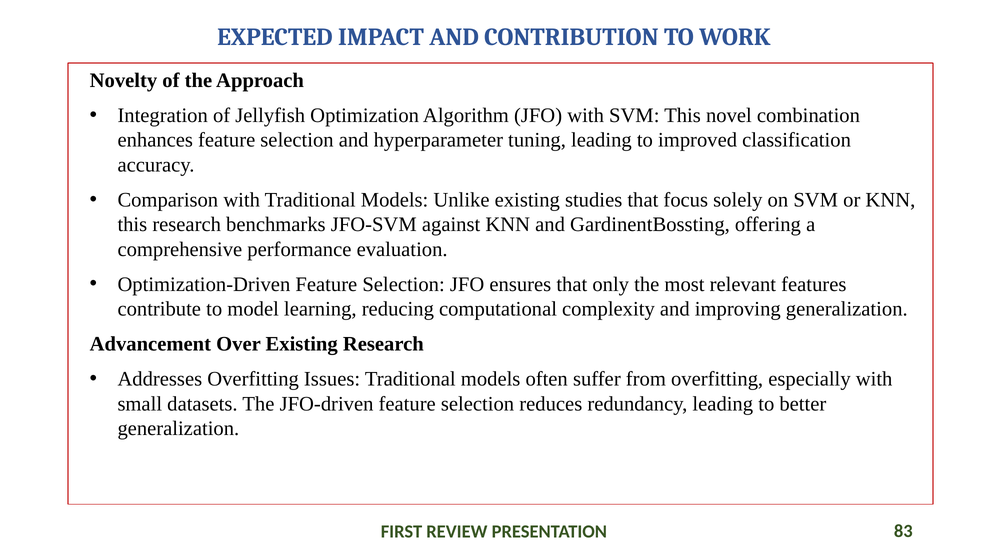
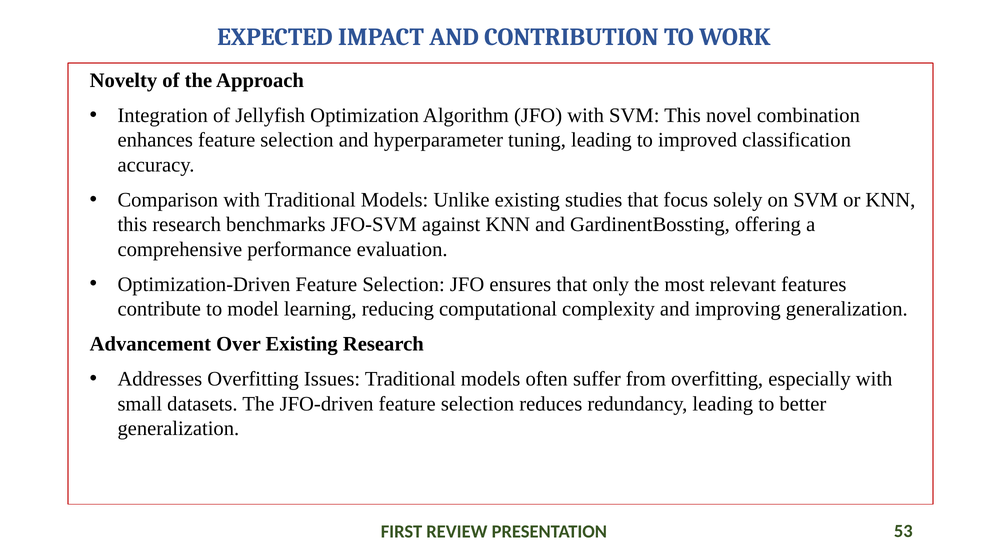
83: 83 -> 53 (903, 531)
